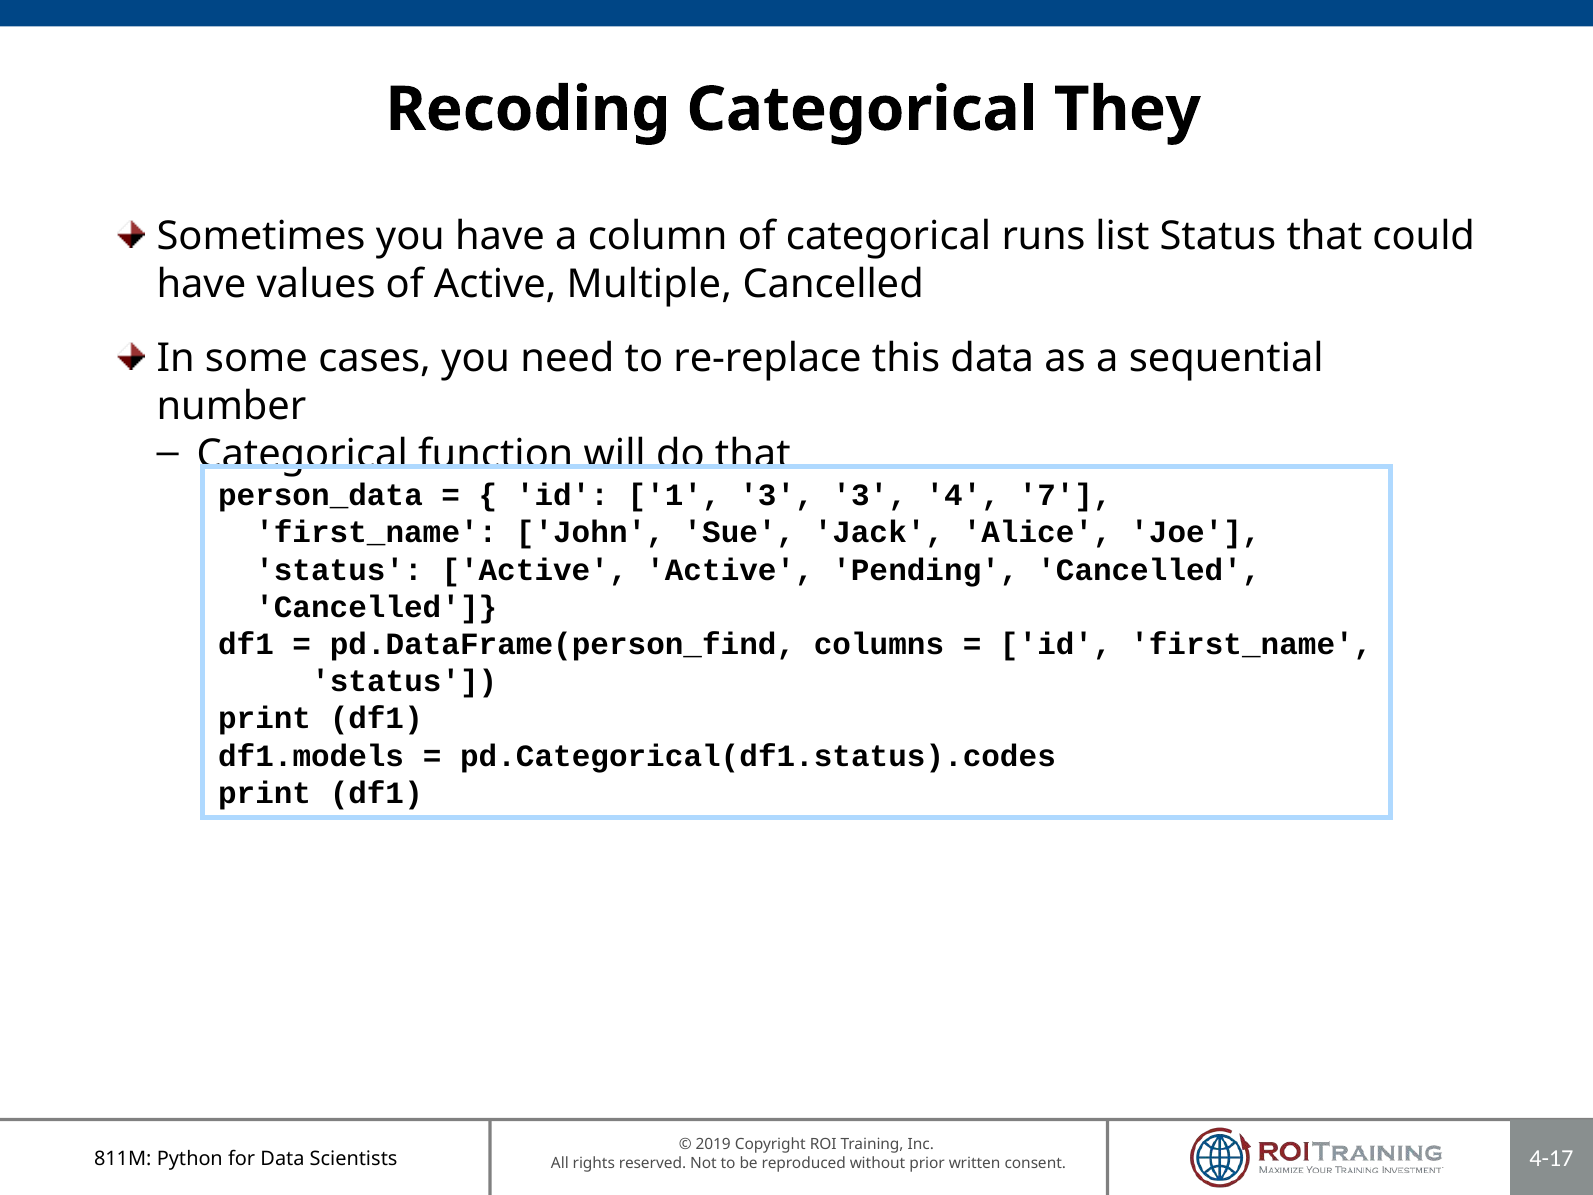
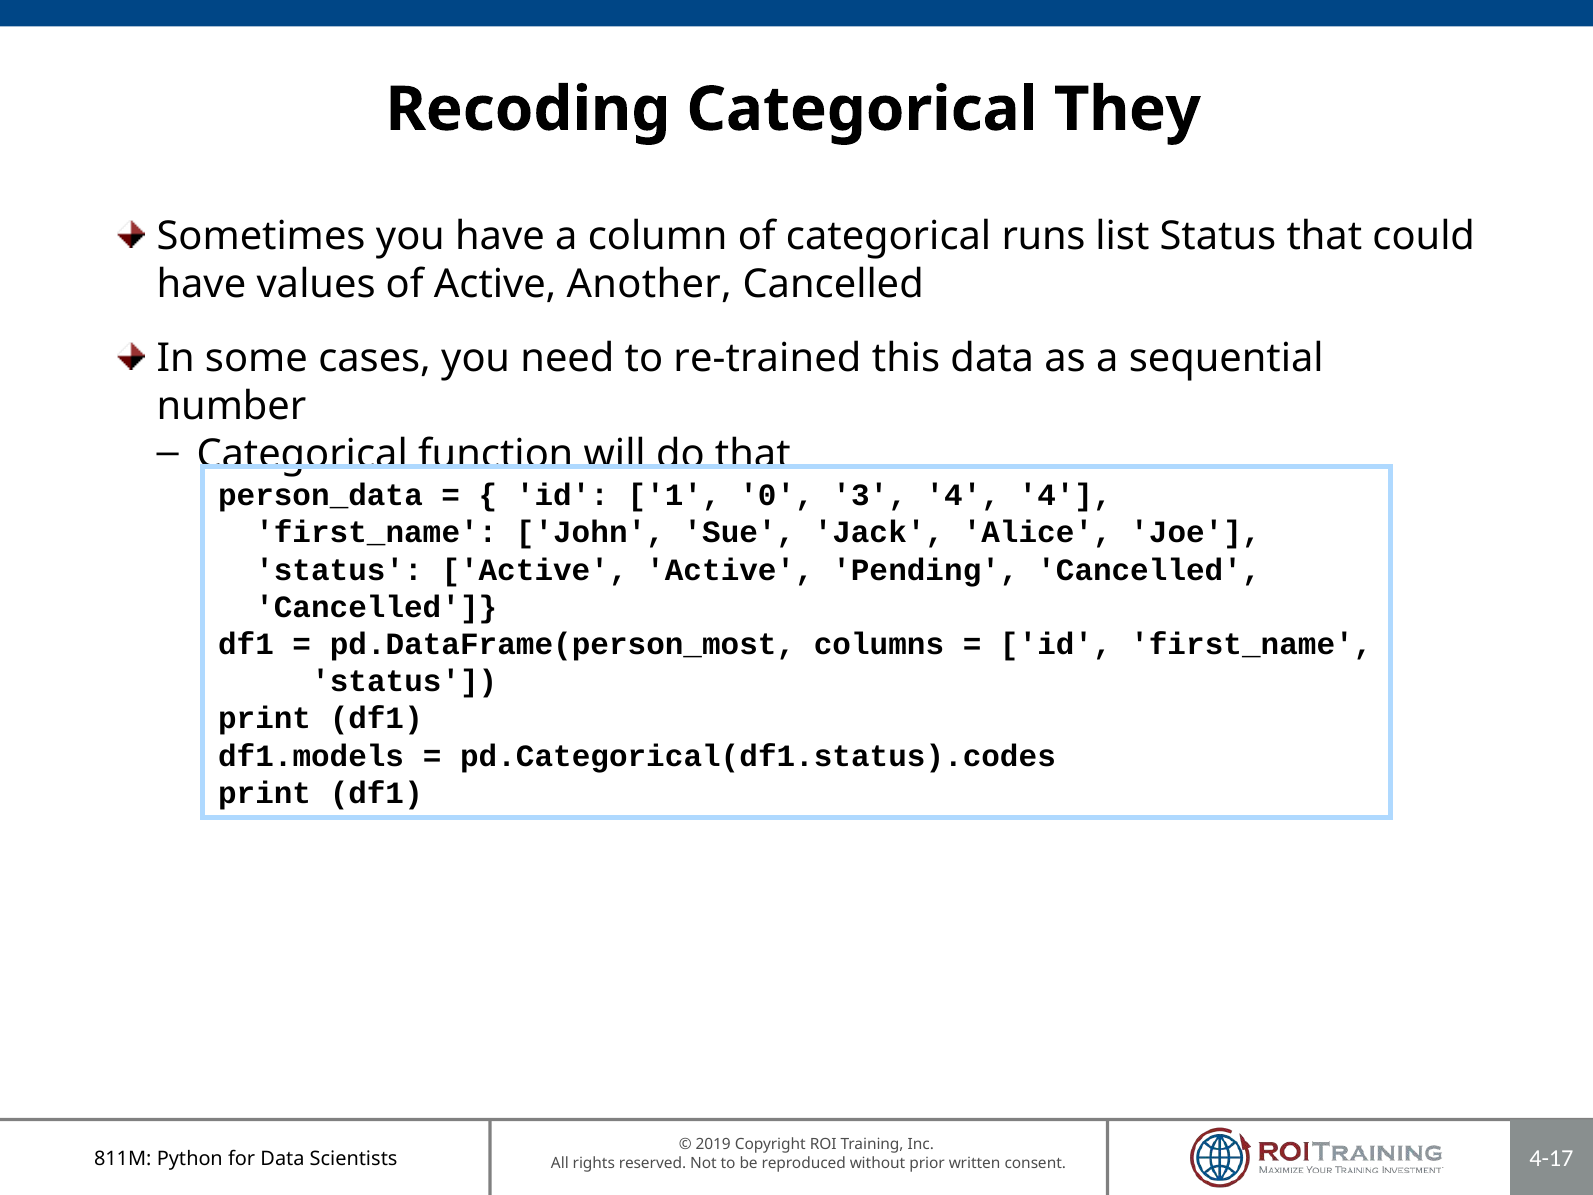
Multiple: Multiple -> Another (649, 284)
re-replace: re-replace -> re-trained (767, 358)
1 3: 3 -> 0 (777, 495)
4 7: 7 -> 4 (1065, 495)
pd.DataFrame(person_find: pd.DataFrame(person_find -> pd.DataFrame(person_most (562, 644)
